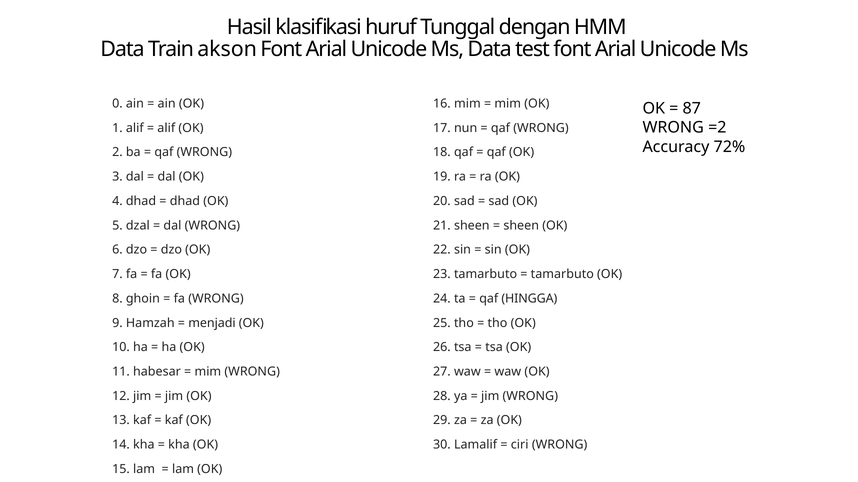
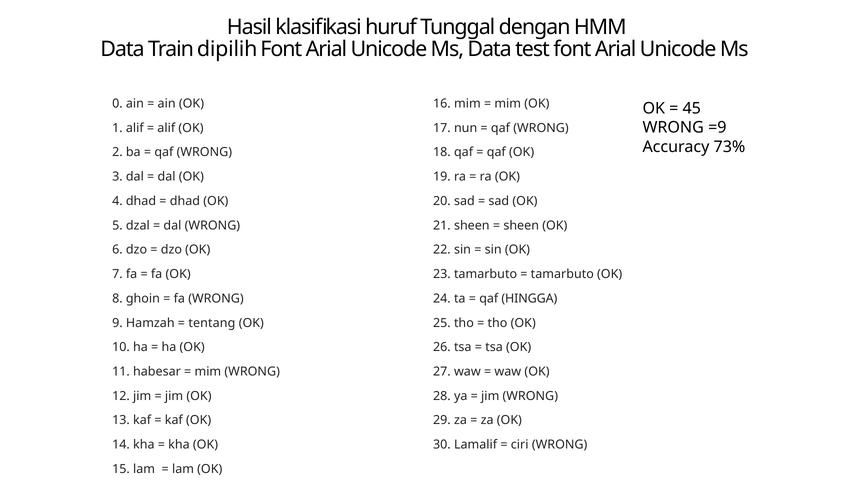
akson: akson -> dipilih (227, 49)
87: 87 -> 45 (692, 108)
=2: =2 -> =9 (717, 128)
72%: 72% -> 73% (729, 147)
menjadi: menjadi -> tentang (212, 323)
